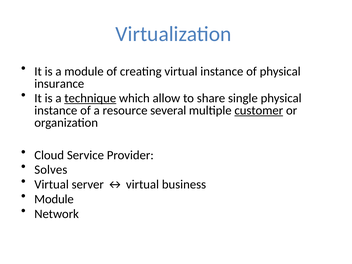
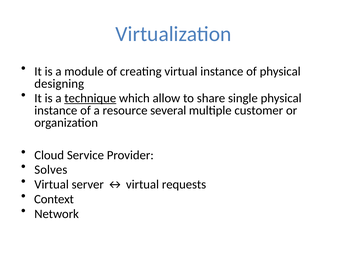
insurance: insurance -> designing (59, 84)
customer underline: present -> none (259, 110)
business: business -> requests (184, 184)
Module: Module -> Context (54, 199)
